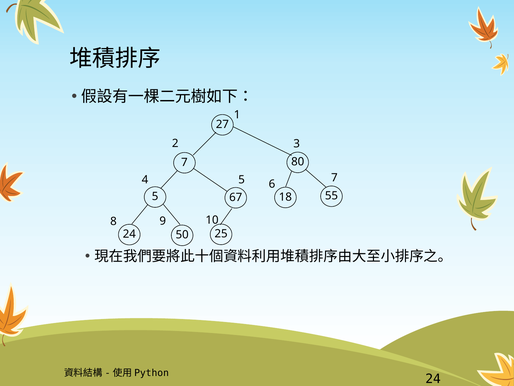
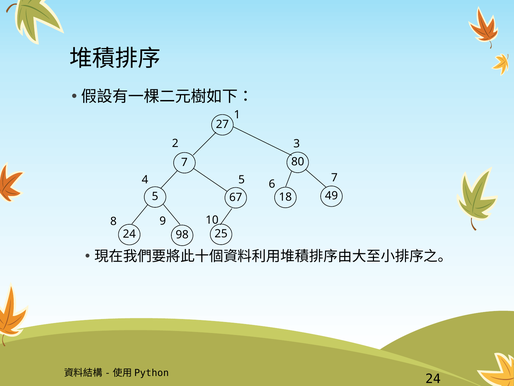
55: 55 -> 49 (331, 195)
50: 50 -> 98 (182, 235)
